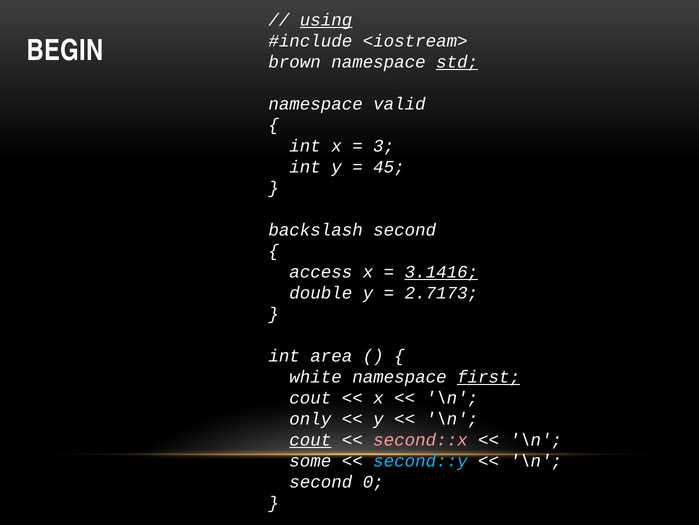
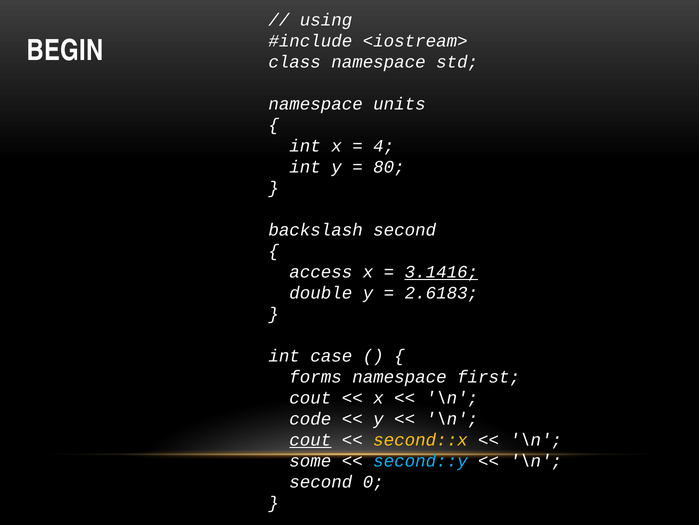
using underline: present -> none (326, 20)
brown: brown -> class (295, 62)
std underline: present -> none (457, 62)
valid: valid -> units (399, 104)
3: 3 -> 4 (384, 146)
45: 45 -> 80 (389, 167)
2.7173: 2.7173 -> 2.6183 (441, 293)
area: area -> case (331, 356)
white: white -> forms (316, 376)
first underline: present -> none (489, 376)
only: only -> code (310, 418)
second::x colour: pink -> yellow (420, 439)
